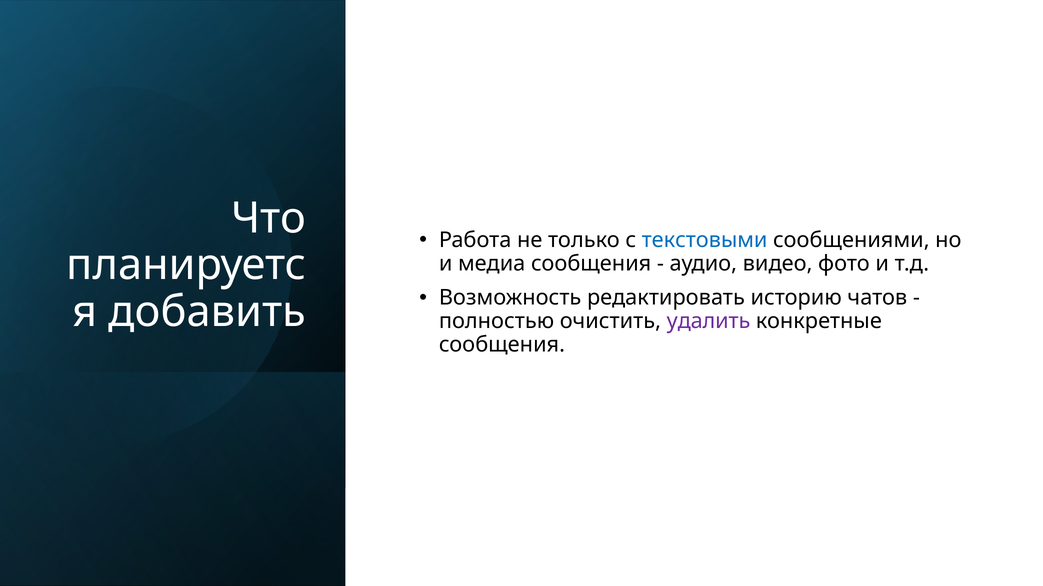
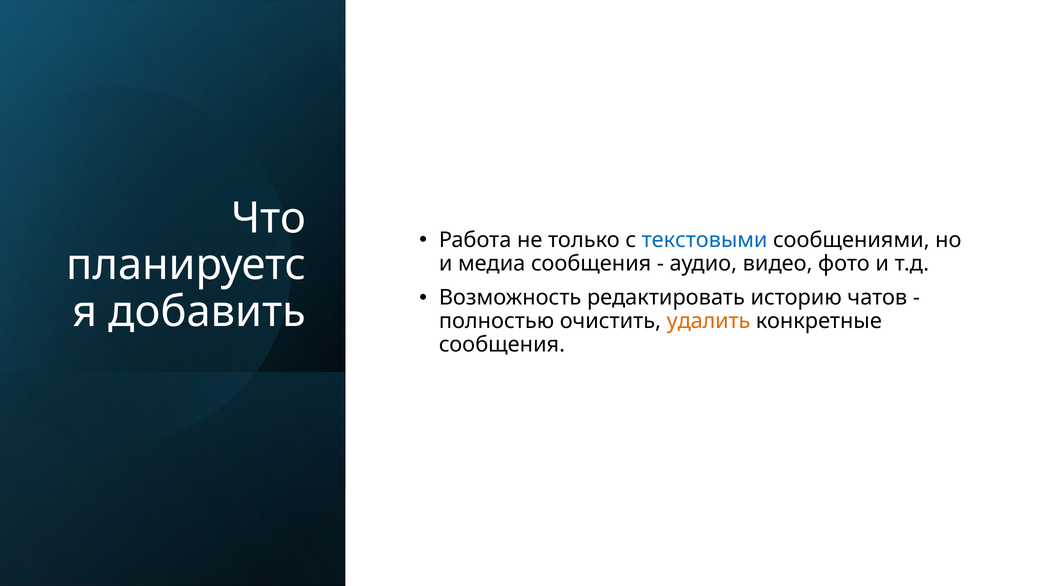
удалить colour: purple -> orange (709, 322)
